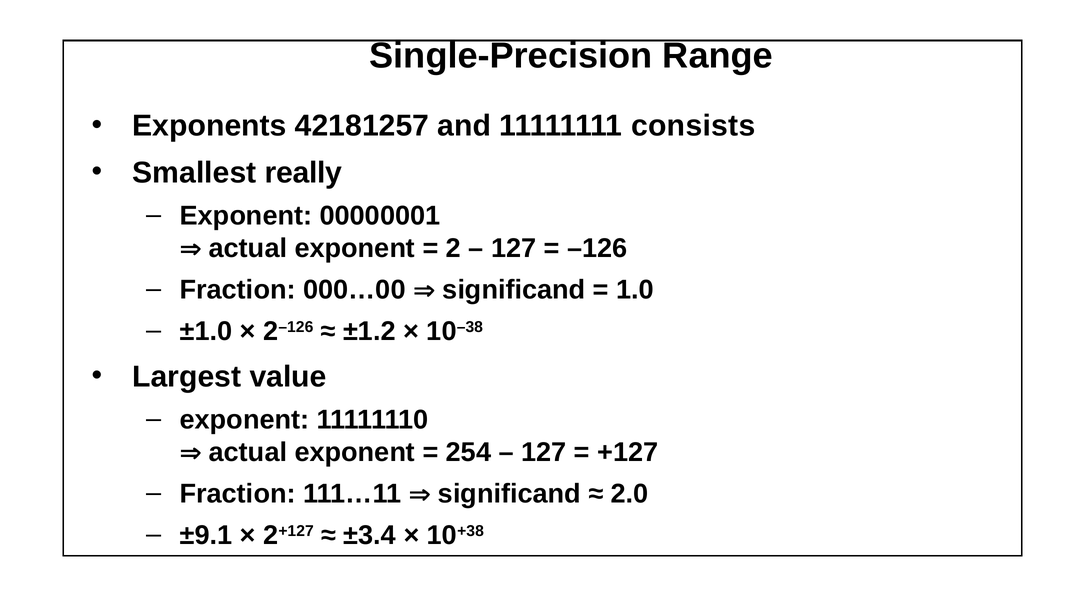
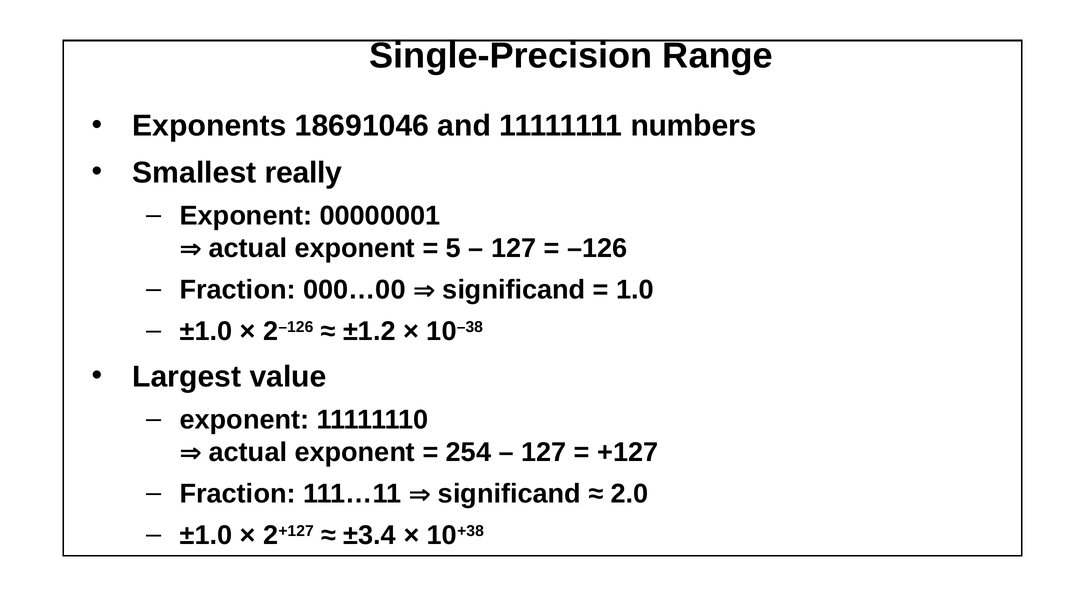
42181257: 42181257 -> 18691046 (362, 126)
consists: consists -> numbers (694, 126)
2: 2 -> 5 (453, 248)
±9.1: ±9.1 -> ±1.0 (206, 536)
